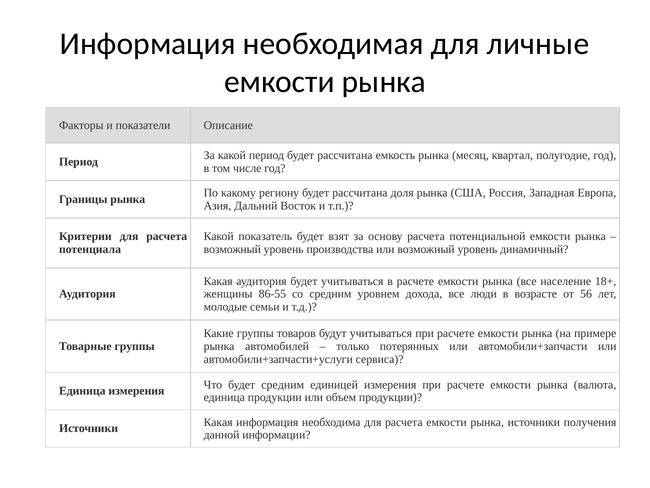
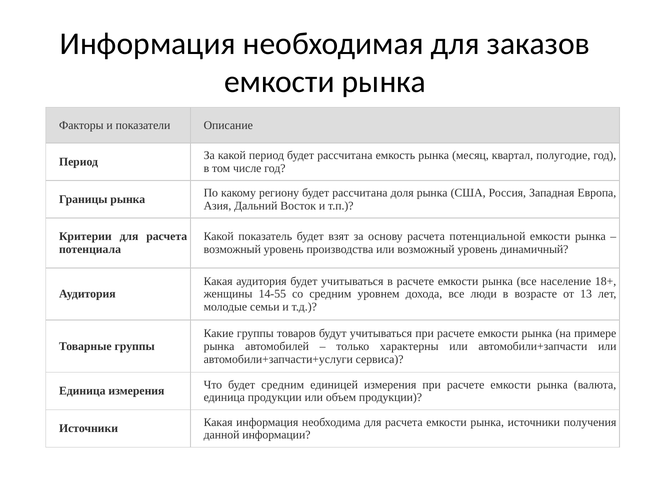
личные: личные -> заказов (538, 44)
86-55: 86-55 -> 14-55 (272, 294)
56: 56 -> 13 (586, 294)
потерянных: потерянных -> характерны (409, 346)
